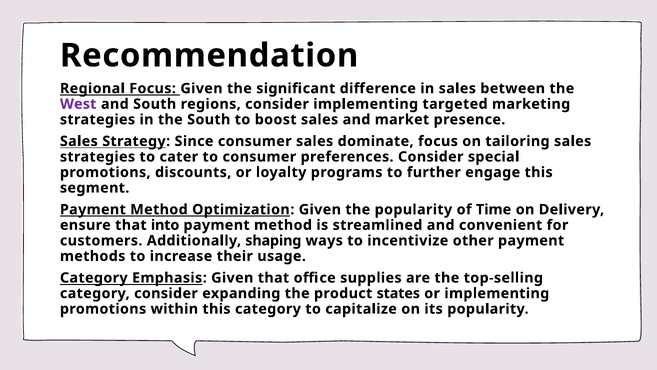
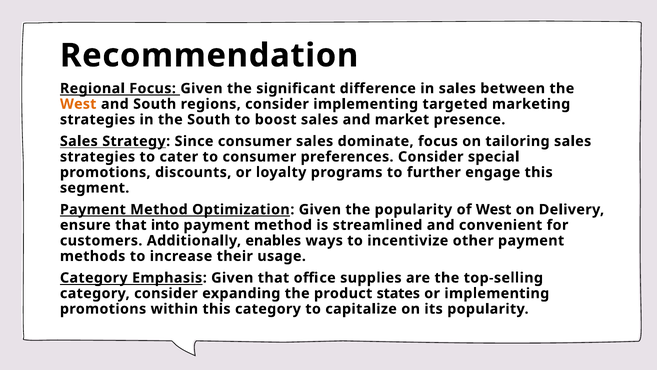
West colour: purple -> orange (78, 104)
of Time: Time -> West (494, 209)
shaping: shaping -> enables (273, 240)
